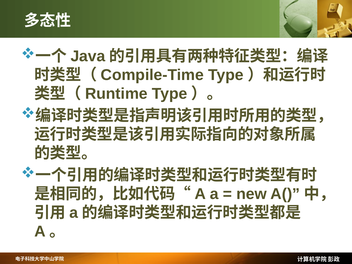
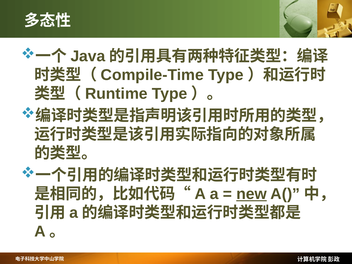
new underline: none -> present (251, 194)
